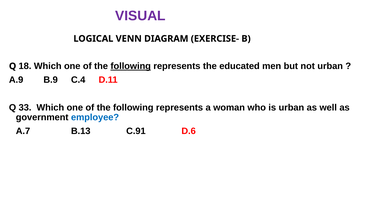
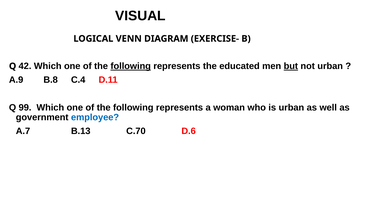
VISUAL colour: purple -> black (140, 16)
18: 18 -> 42 (25, 66)
but underline: none -> present (291, 66)
B.9: B.9 -> B.8 (51, 80)
33: 33 -> 99 (25, 107)
C.91: C.91 -> C.70 (136, 131)
